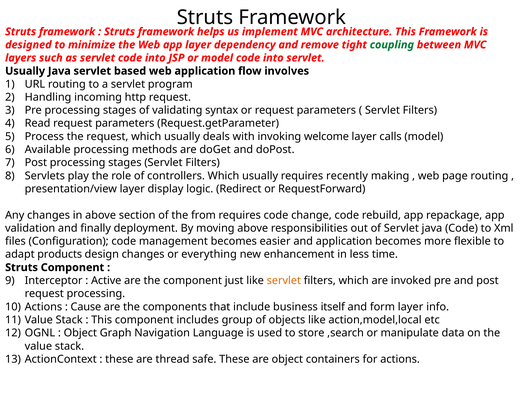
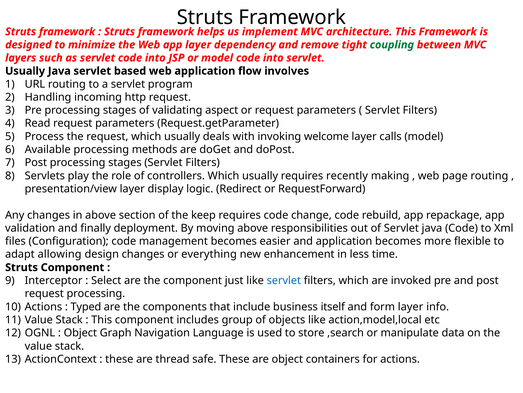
syntax: syntax -> aspect (222, 110)
from: from -> keep (203, 215)
products: products -> allowing (60, 254)
Active: Active -> Select (106, 280)
servlet colour: orange -> blue (284, 280)
Cause: Cause -> Typed (86, 306)
